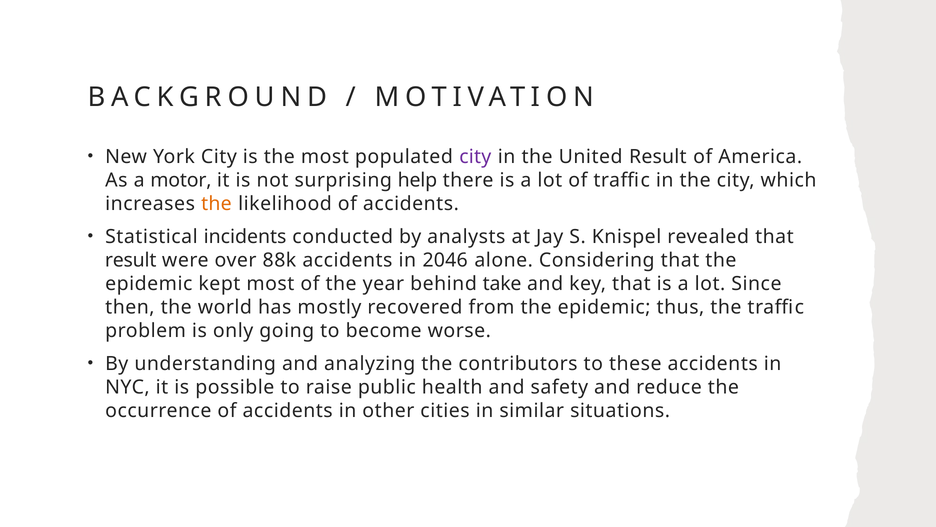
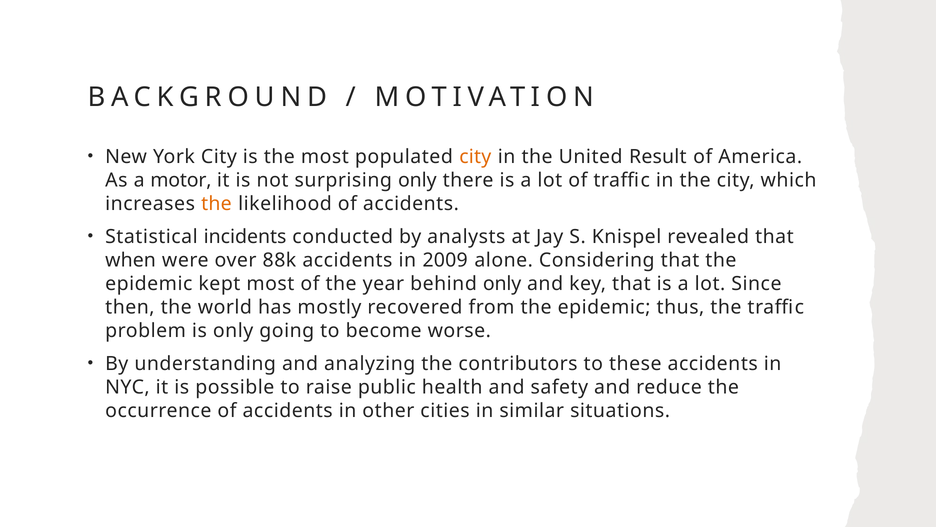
city colour: purple -> orange (475, 157)
surprising help: help -> only (417, 180)
result: result -> when (131, 260)
2046: 2046 -> 2009 (445, 260)
behind take: take -> only (502, 284)
